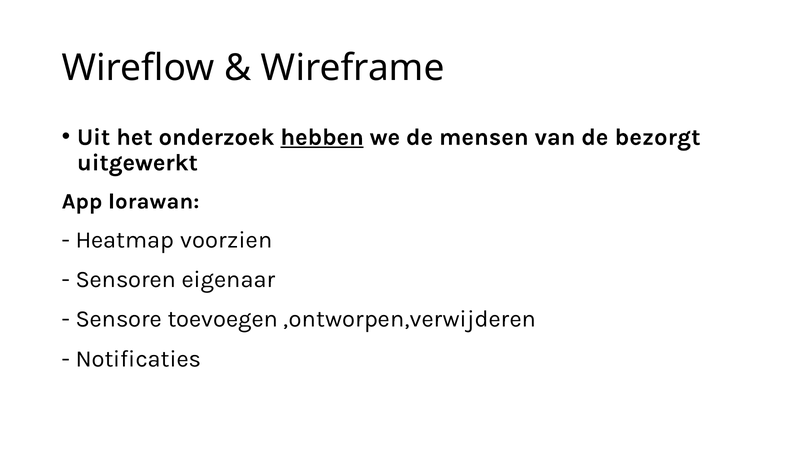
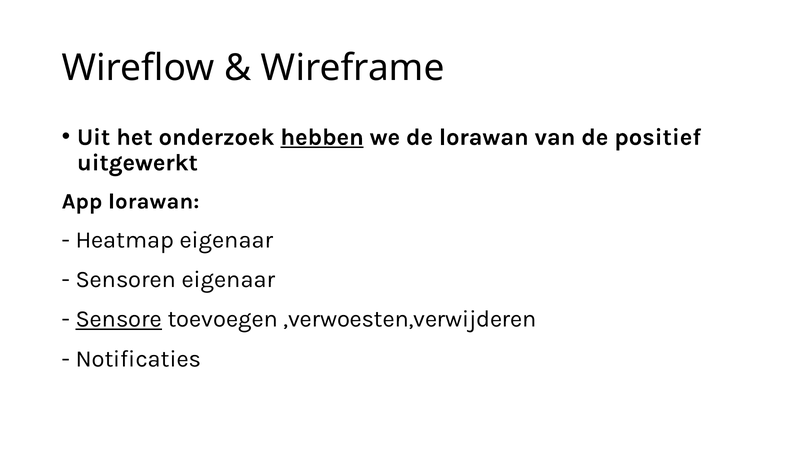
de mensen: mensen -> lorawan (484, 137)
bezorgt: bezorgt -> positief (658, 137)
Heatmap voorzien: voorzien -> eigenaar (226, 240)
Sensore underline: none -> present (119, 319)
,ontworpen,verwijderen: ,ontworpen,verwijderen -> ,verwoesten,verwijderen (410, 319)
